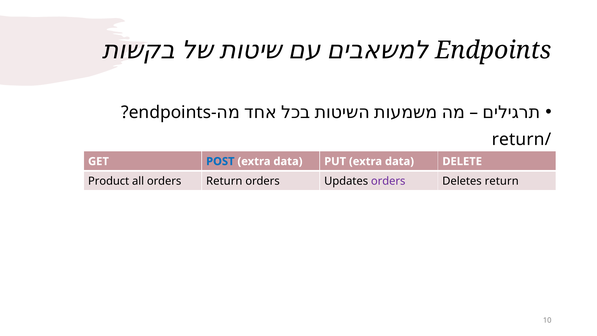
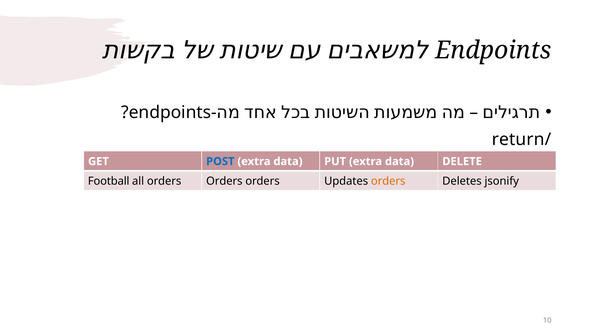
Product: Product -> Football (109, 181)
all orders Return: Return -> Orders (224, 181)
orders colour: purple -> orange (388, 181)
Deletes return: return -> jsonify (502, 181)
